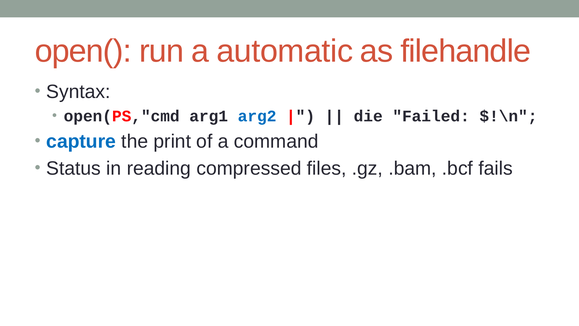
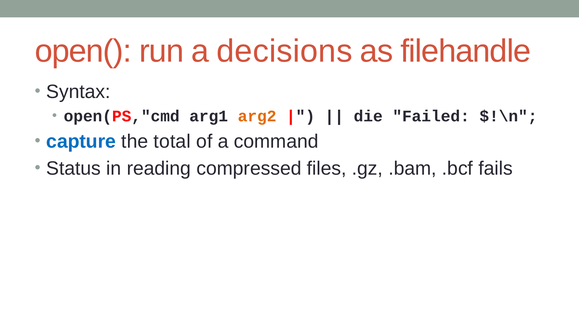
automatic: automatic -> decisions (284, 51)
arg2 colour: blue -> orange (257, 116)
print: print -> total (172, 141)
